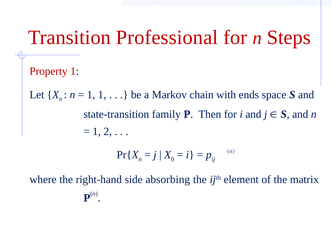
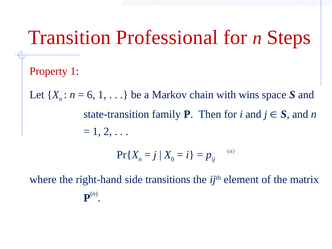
1: 1 -> 6 (91, 95)
ends: ends -> wins (249, 95)
absorbing: absorbing -> transitions (168, 179)
